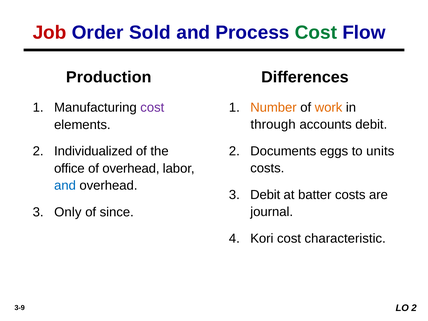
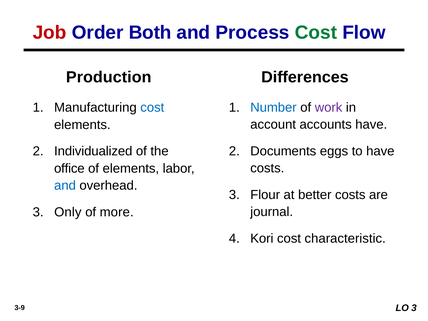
Sold: Sold -> Both (150, 33)
Number colour: orange -> blue (273, 107)
work colour: orange -> purple (329, 107)
cost colour: purple -> blue (152, 107)
through: through -> account (273, 125)
accounts debit: debit -> have (371, 125)
to units: units -> have (380, 151)
of overhead: overhead -> elements (131, 168)
Debit: Debit -> Flour (265, 195)
batter: batter -> better (315, 195)
since: since -> more (117, 212)
LO 2: 2 -> 3 (414, 308)
